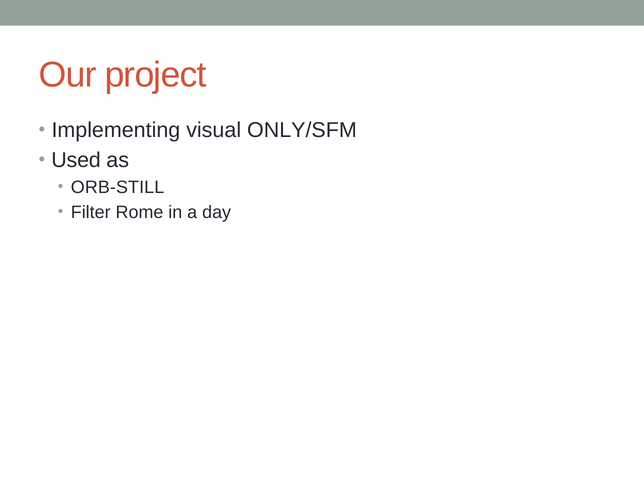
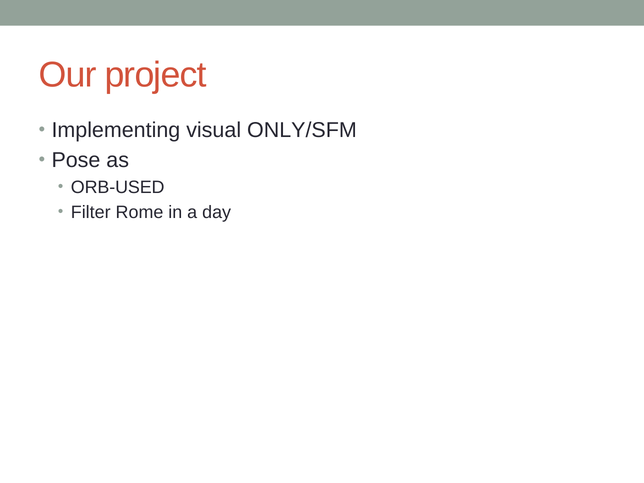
Used: Used -> Pose (76, 160)
ORB-STILL: ORB-STILL -> ORB-USED (118, 187)
